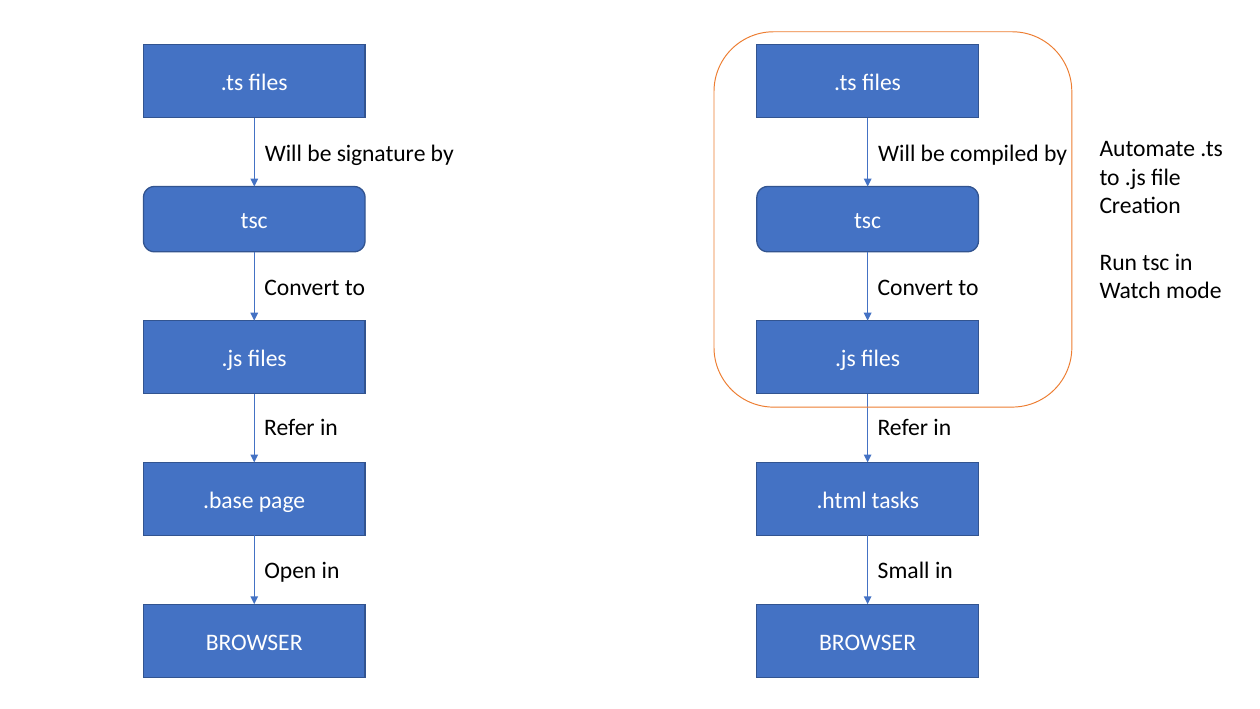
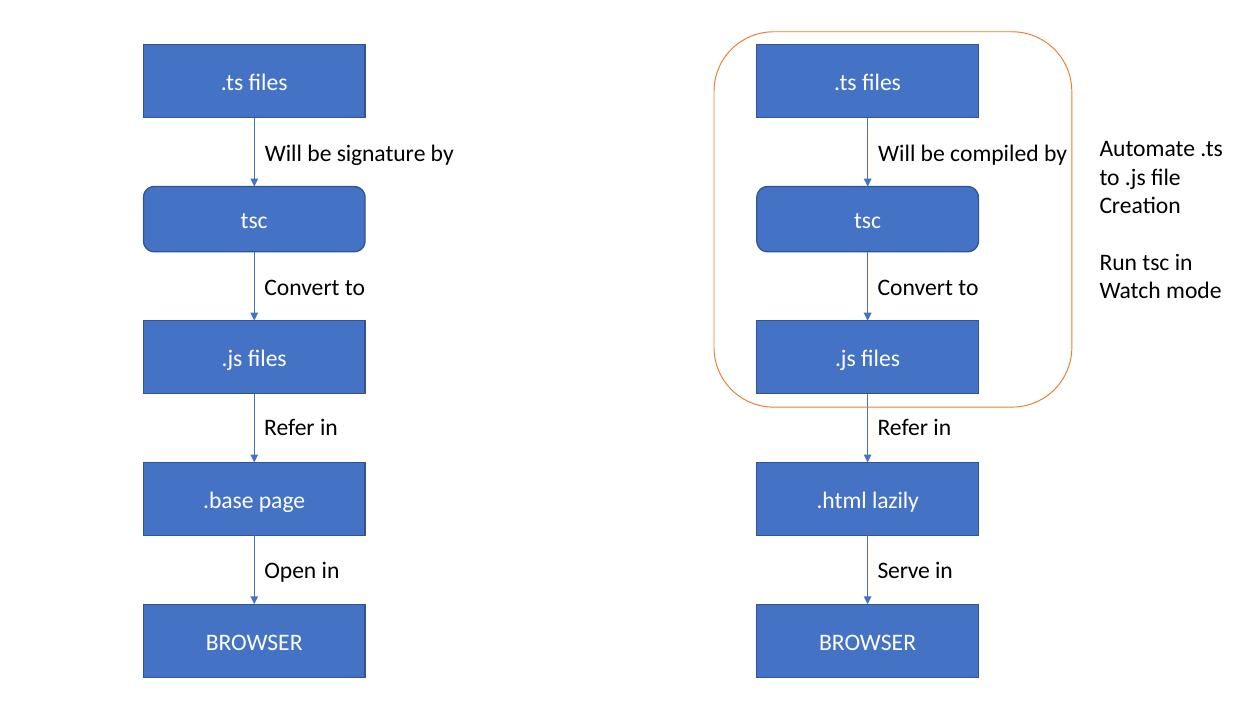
tasks: tasks -> lazily (895, 500)
Small: Small -> Serve (904, 571)
